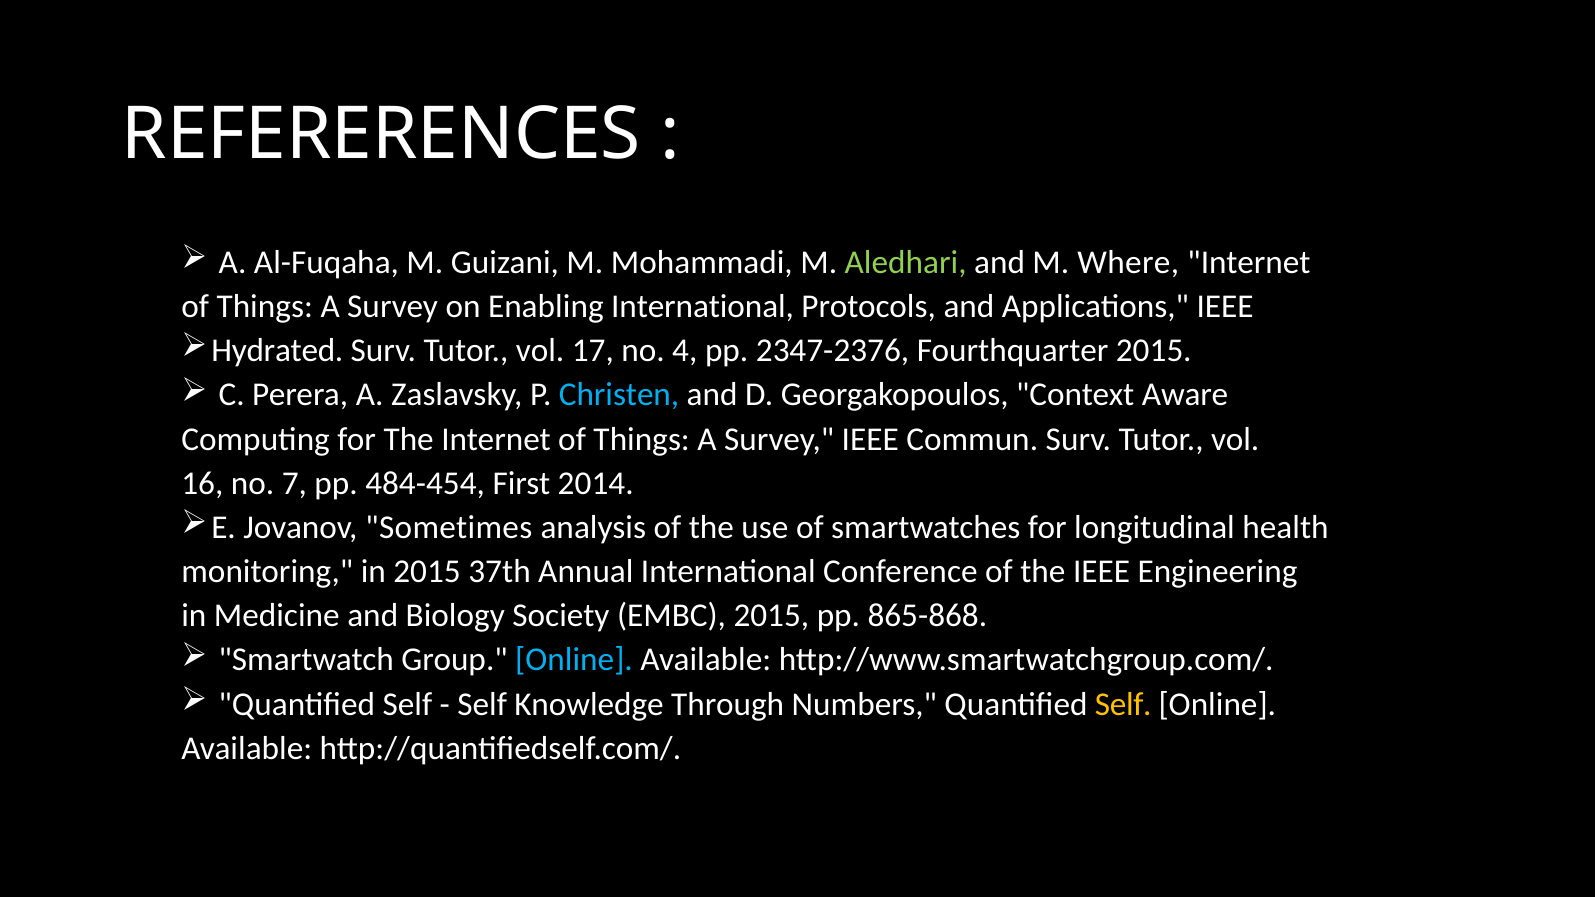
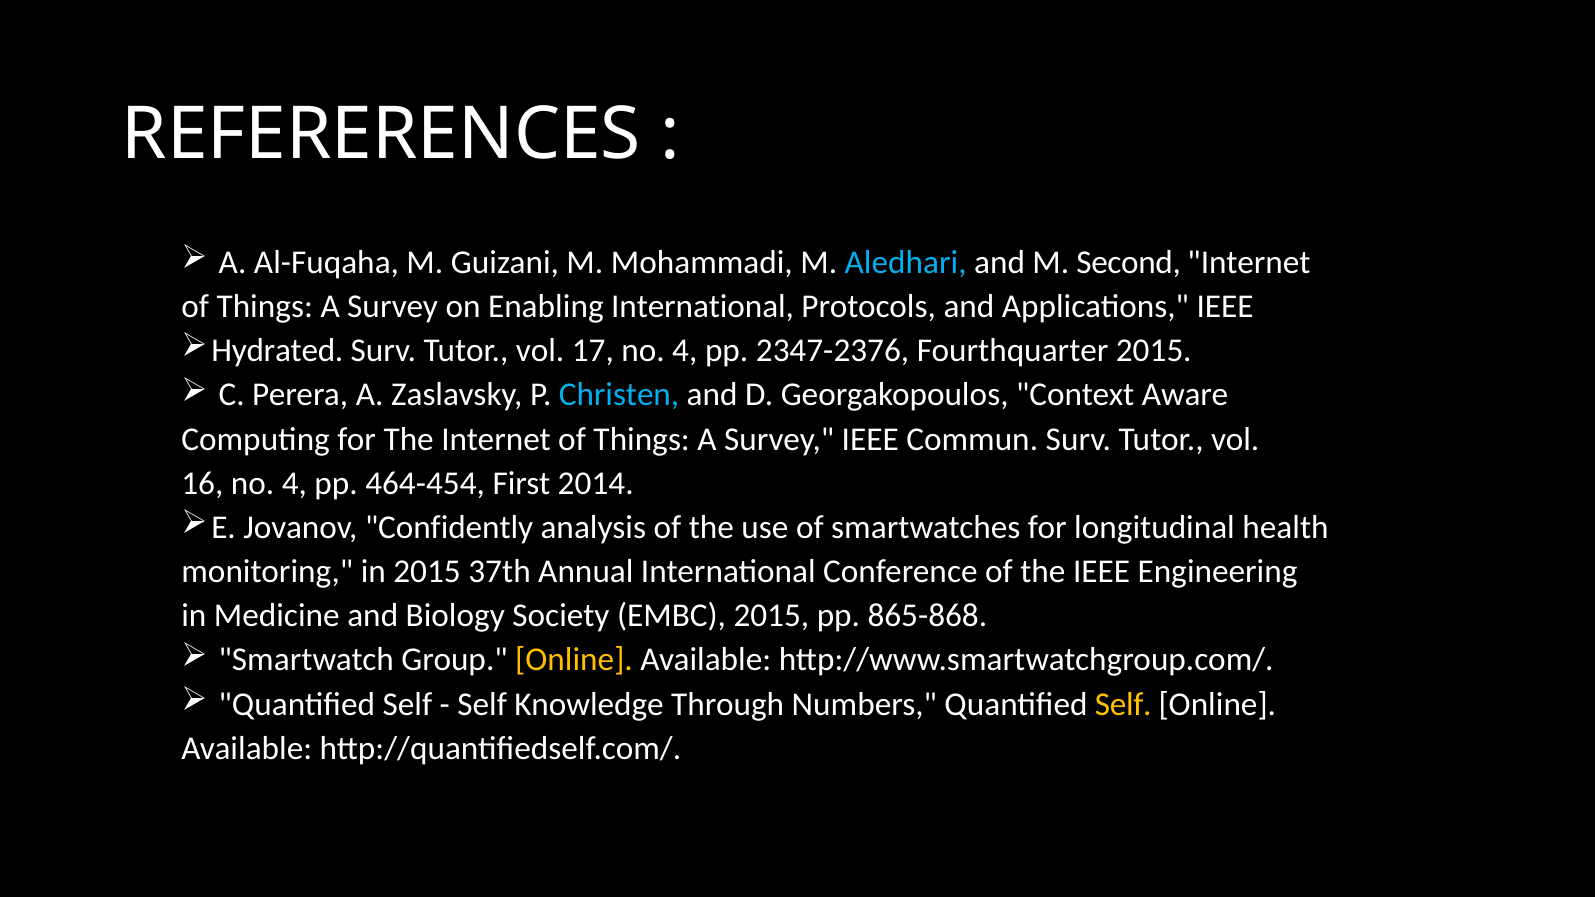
Aledhari colour: light green -> light blue (906, 263)
Where: Where -> Second (1129, 263)
16 no 7: 7 -> 4 (294, 483)
484-454: 484-454 -> 464-454 (425, 483)
Sometimes: Sometimes -> Confidently (449, 528)
Online colour: light blue -> yellow (574, 660)
